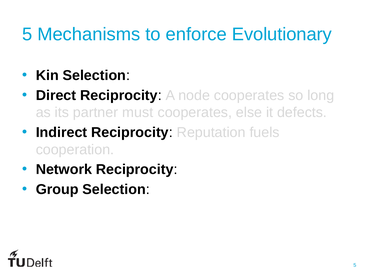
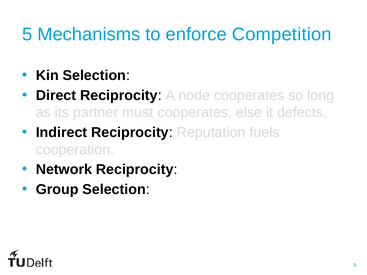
Evolutionary: Evolutionary -> Competition (282, 34)
